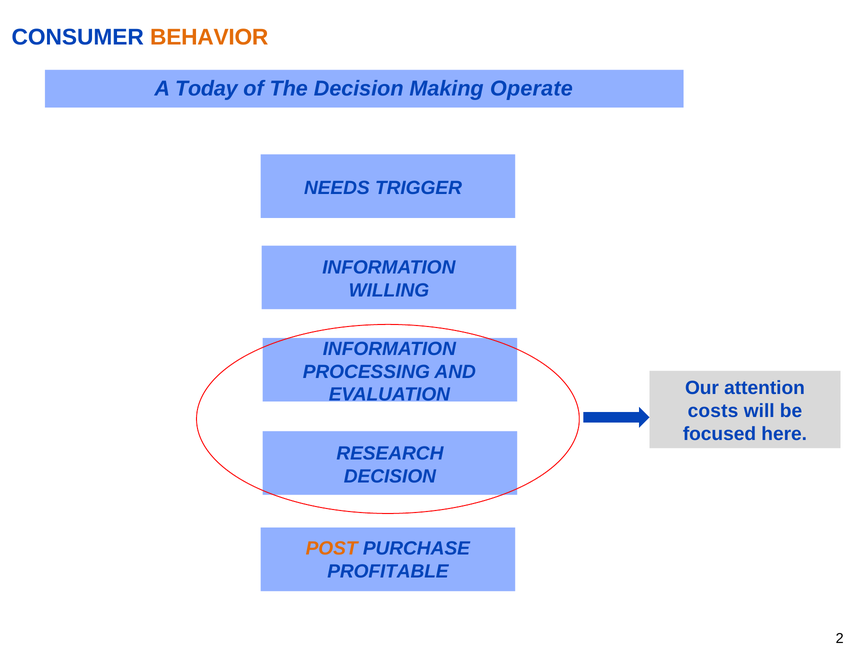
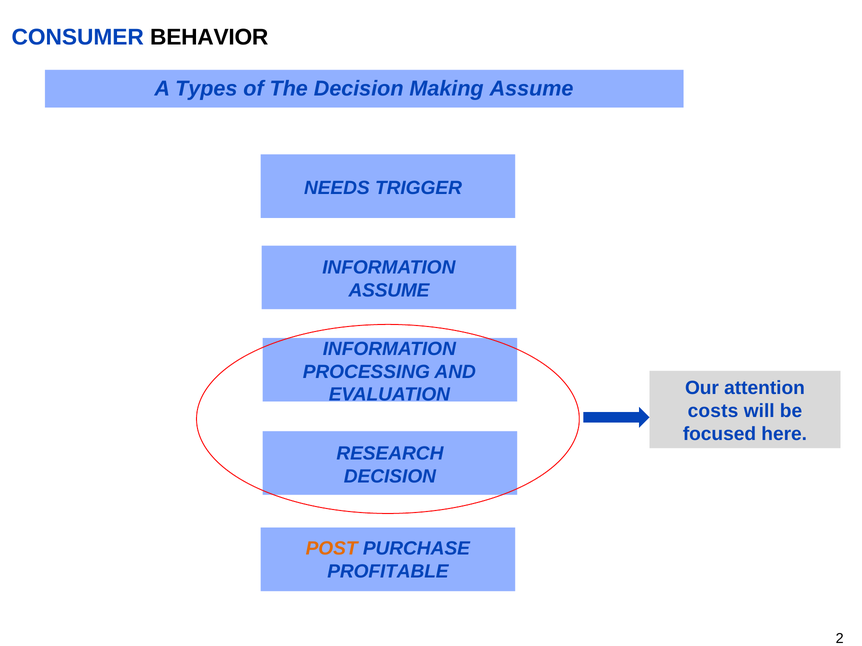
BEHAVIOR colour: orange -> black (209, 37)
Today: Today -> Types (206, 89)
Making Operate: Operate -> Assume (532, 89)
WILLING: WILLING -> ASSUME (389, 291)
